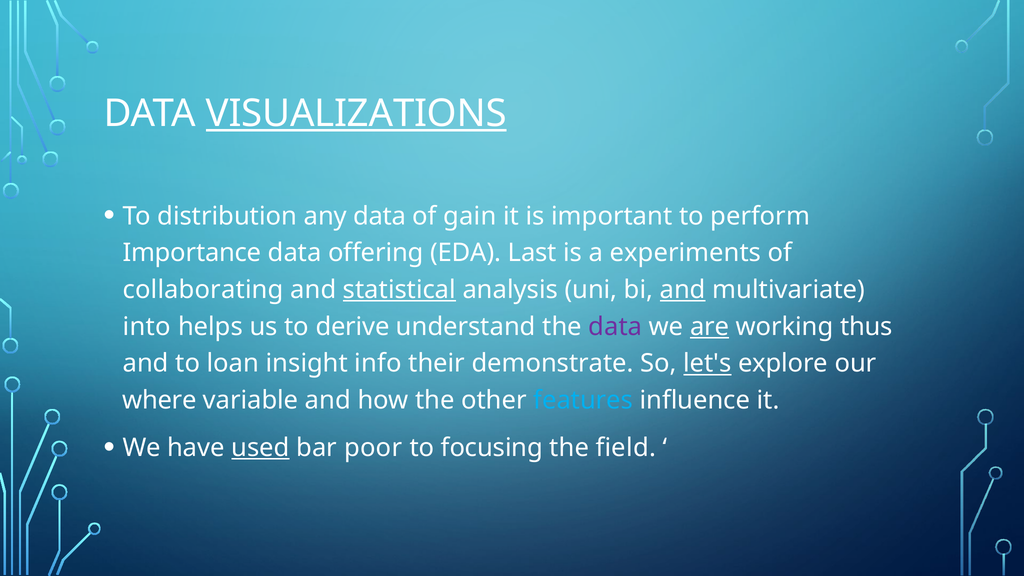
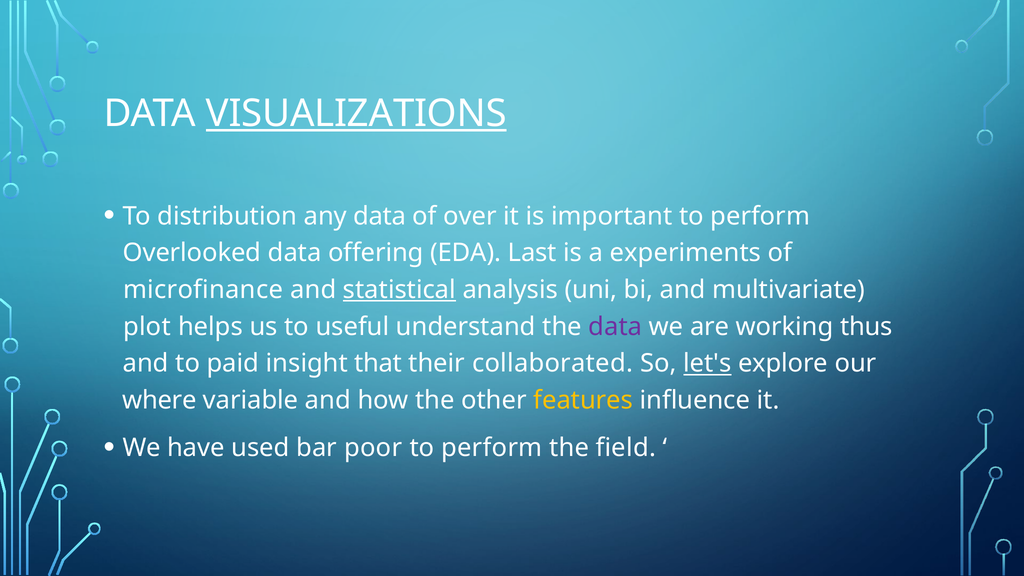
gain: gain -> over (470, 216)
Importance: Importance -> Overlooked (192, 253)
collaborating: collaborating -> microfinance (203, 290)
and underline: present -> none (683, 290)
into: into -> plot (147, 327)
derive: derive -> useful (352, 327)
are underline: present -> none (710, 327)
loan: loan -> paid (233, 364)
info: info -> that (378, 364)
demonstrate: demonstrate -> collaborated (552, 364)
features colour: light blue -> yellow (583, 400)
used underline: present -> none (261, 448)
focusing: focusing -> perform (492, 448)
